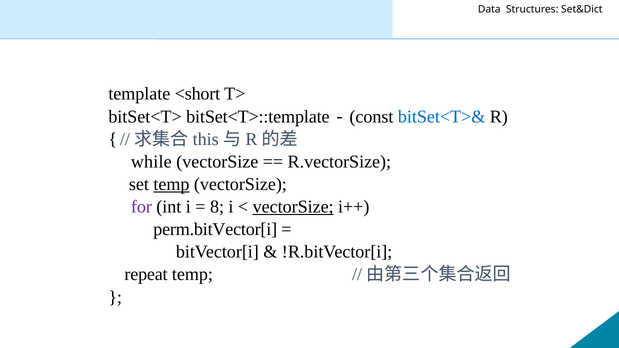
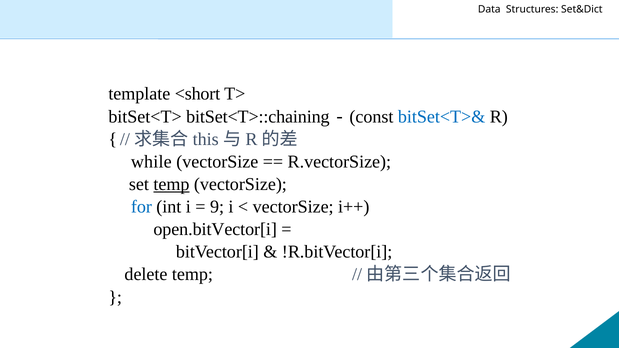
bitSet<T>::template: bitSet<T>::template -> bitSet<T>::chaining (258, 117)
for colour: purple -> blue (141, 207)
8: 8 -> 9 (217, 207)
vectorSize underline: present -> none (293, 207)
perm.bitVector[i: perm.bitVector[i -> open.bitVector[i (215, 230)
repeat: repeat -> delete (146, 275)
